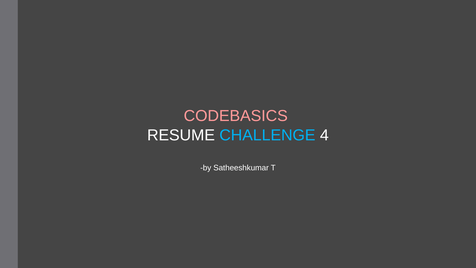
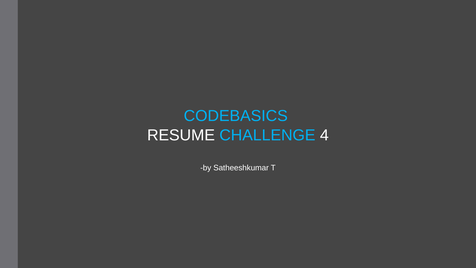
CODEBASICS colour: pink -> light blue (236, 116)
